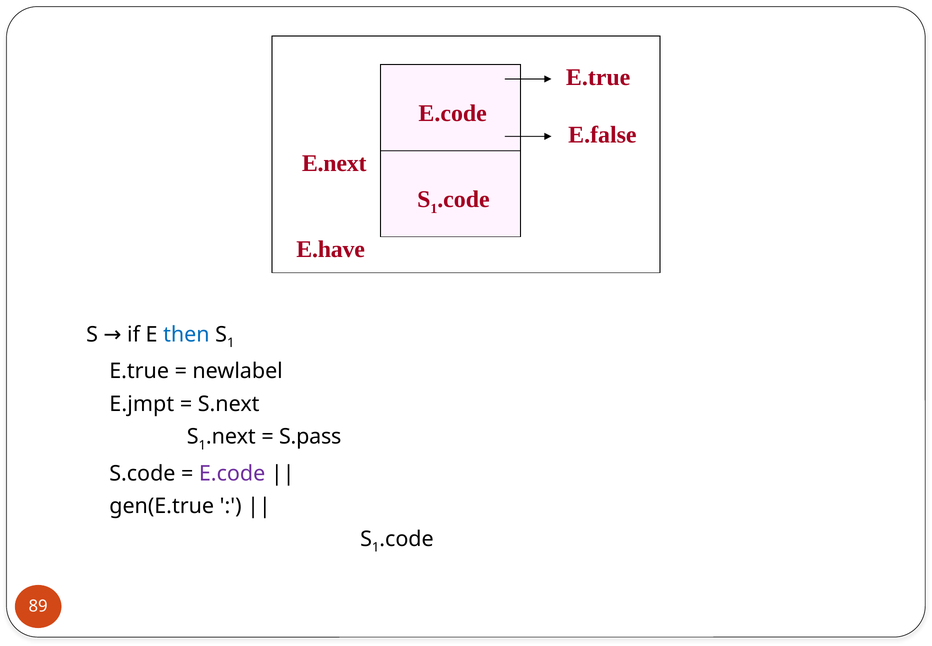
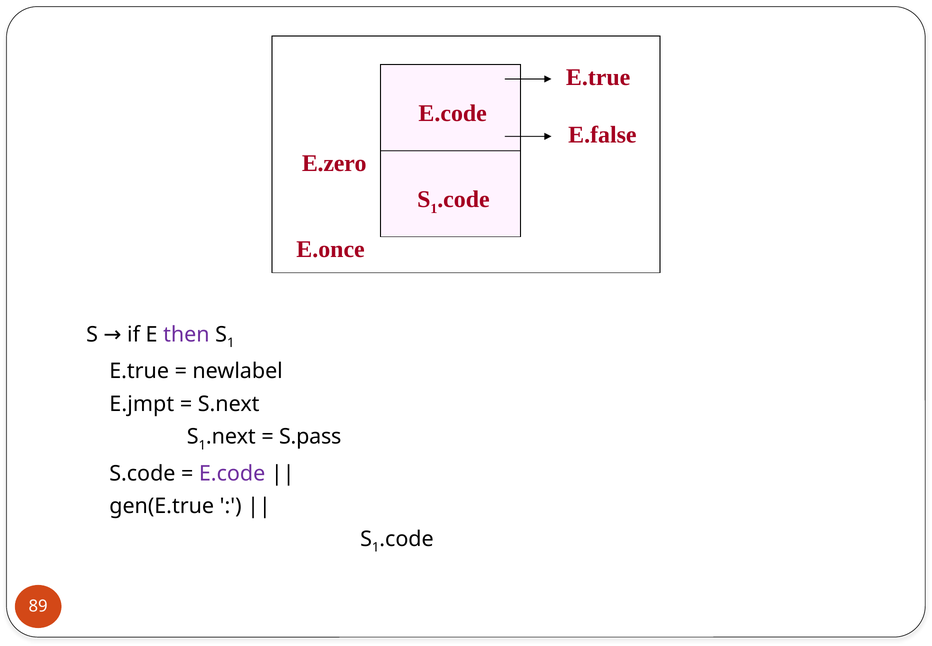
E.next: E.next -> E.zero (334, 163)
E.have: E.have -> E.once (331, 249)
then colour: blue -> purple (186, 334)
